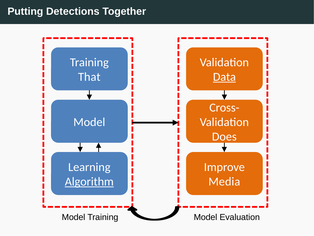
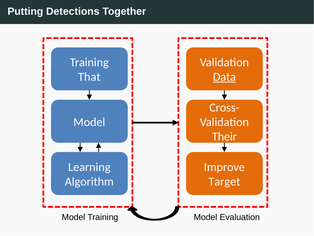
Does: Does -> Their (224, 136)
Algorithm underline: present -> none (89, 181)
Media: Media -> Target (224, 181)
